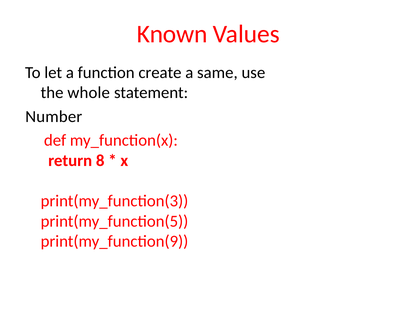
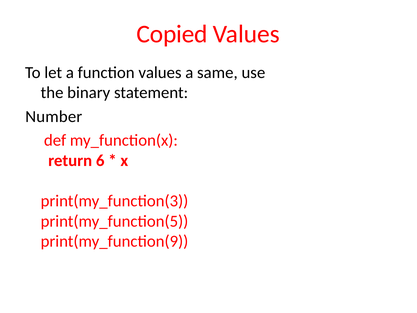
Known: Known -> Copied (172, 34)
function create: create -> values (160, 72)
whole: whole -> binary (89, 93)
8: 8 -> 6 (100, 160)
